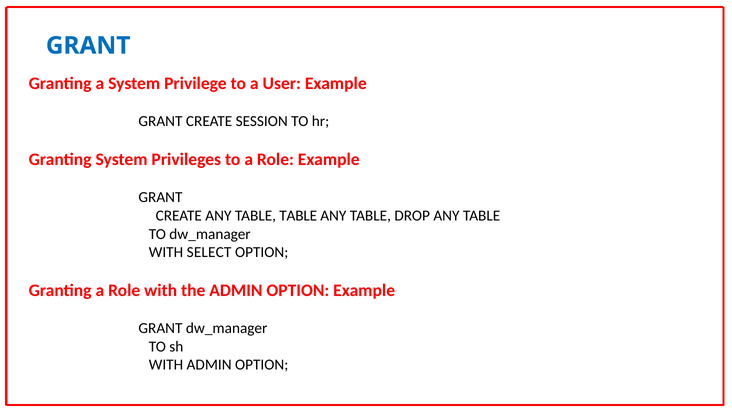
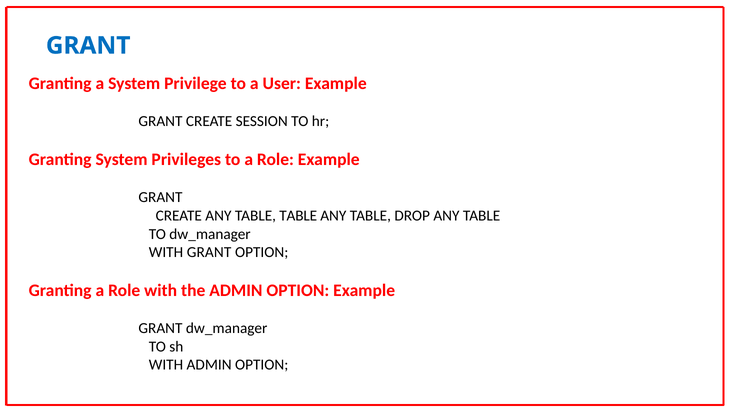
WITH SELECT: SELECT -> GRANT (209, 252)
